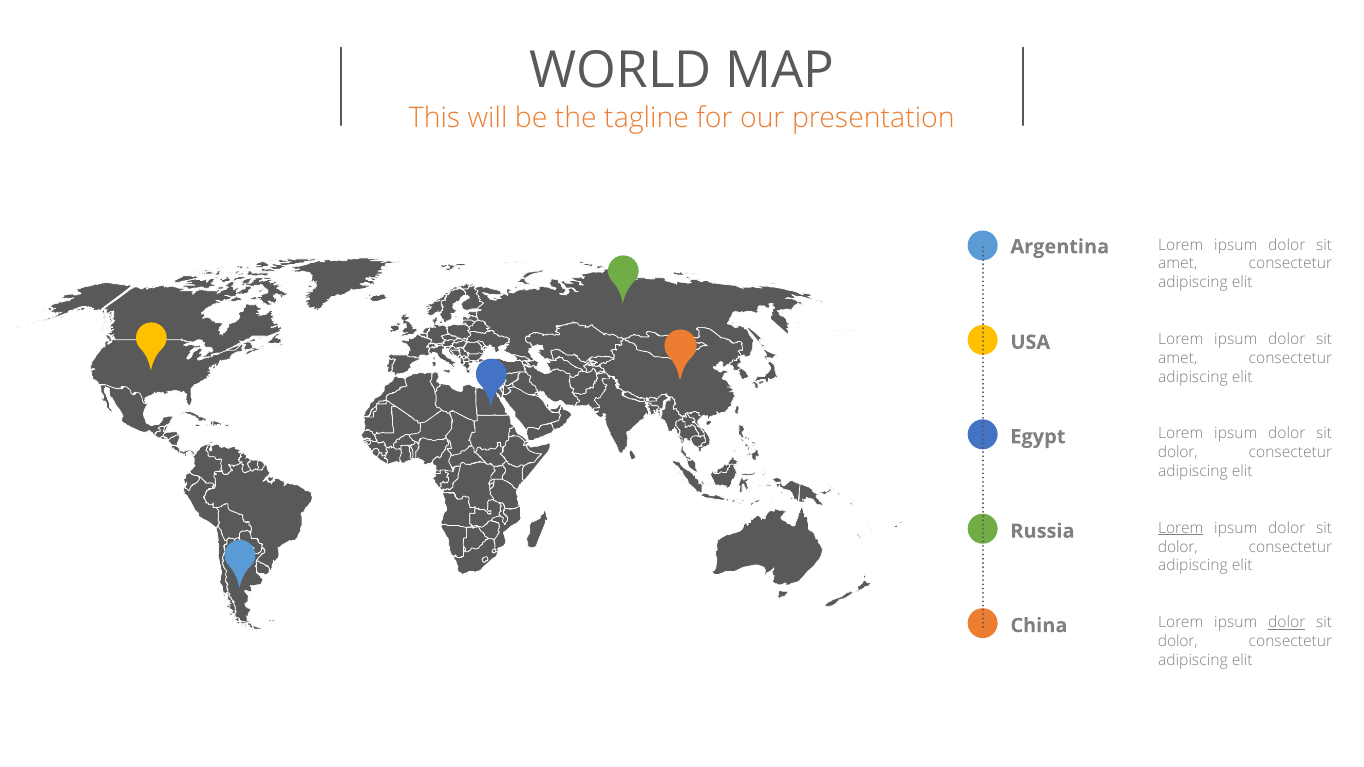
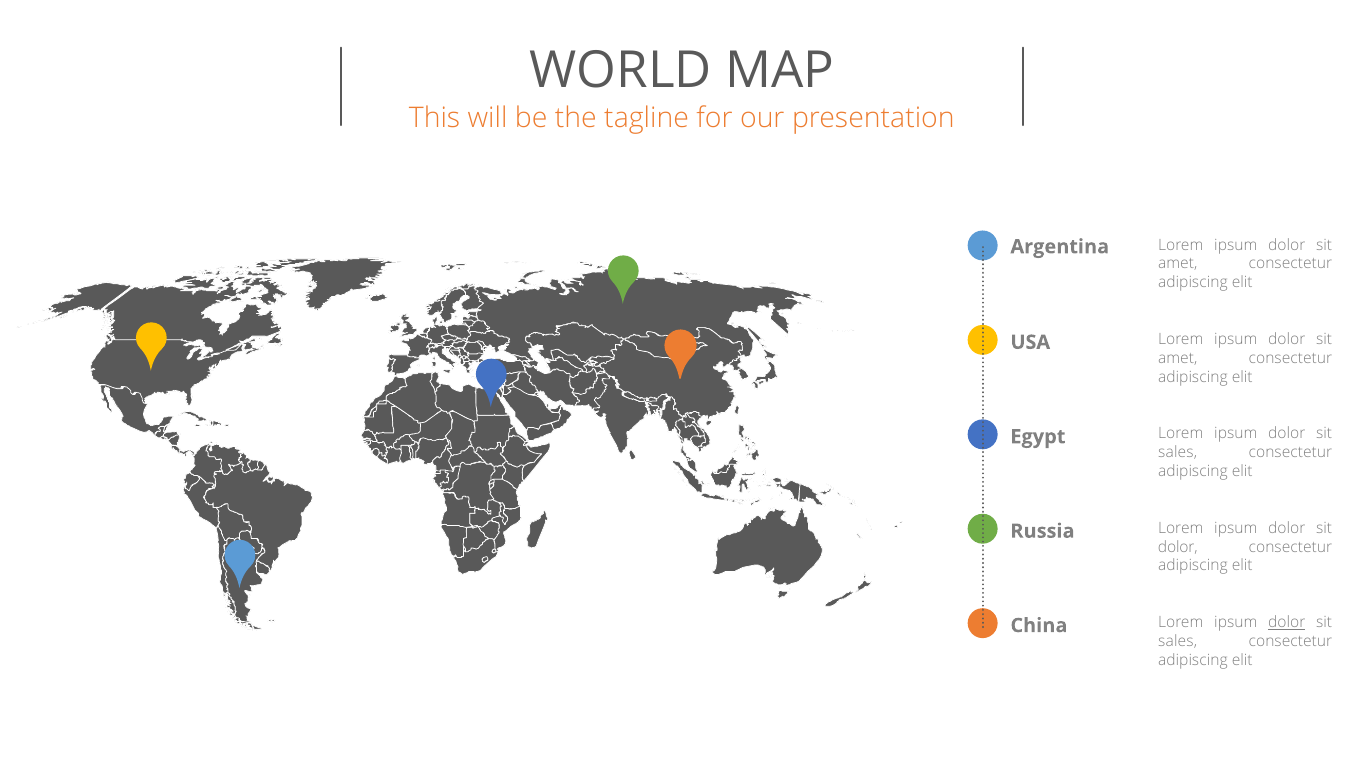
dolor: dolor -> sales (1178, 453)
Lorem underline: present -> none (1181, 528)
dolor: dolor -> sales (1178, 642)
